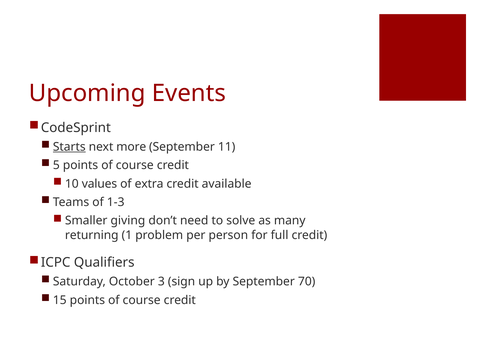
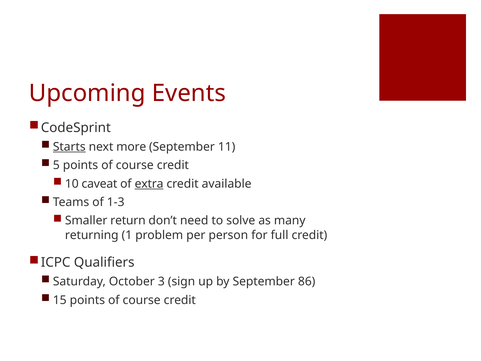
values: values -> caveat (99, 184)
extra underline: none -> present (149, 184)
giving: giving -> return (128, 221)
70: 70 -> 86 (307, 281)
